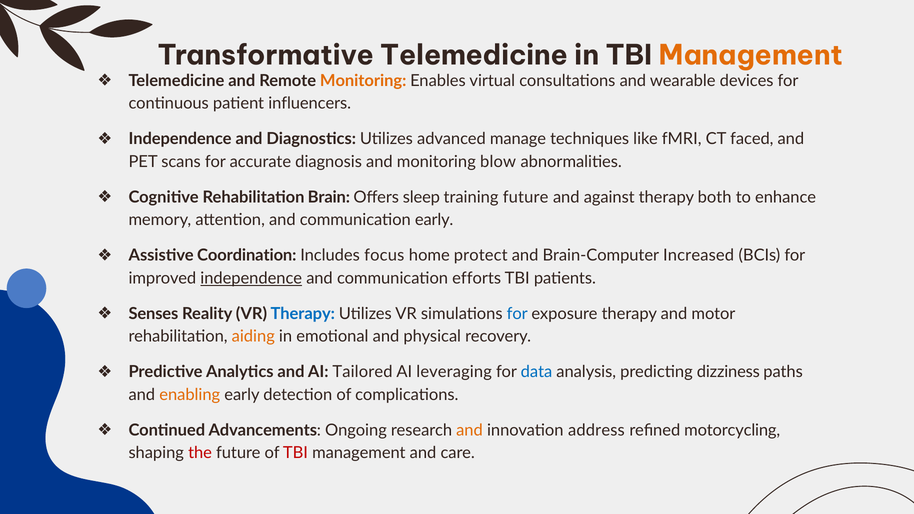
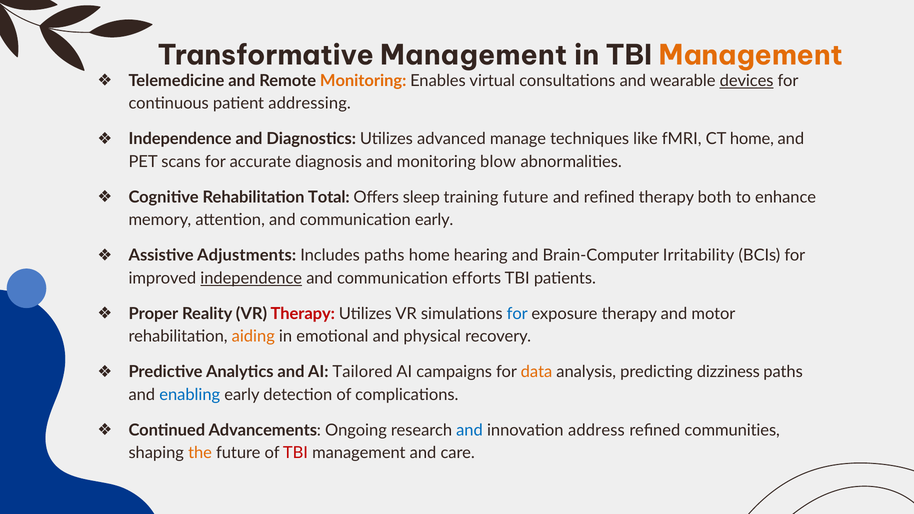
Transformative Telemedicine: Telemedicine -> Management (474, 55)
devices underline: none -> present (747, 81)
influencers: influencers -> addressing (310, 103)
CT faced: faced -> home (752, 139)
Brain: Brain -> Total (329, 197)
and against: against -> refined (609, 197)
Coordination: Coordination -> Adjustments (247, 255)
Includes focus: focus -> paths (384, 255)
protect: protect -> hearing (481, 255)
Increased: Increased -> Irritability (699, 255)
Senses: Senses -> Proper (153, 314)
Therapy colour: blue -> red (303, 314)
leveraging: leveraging -> campaigns (454, 372)
data colour: blue -> orange (537, 372)
enabling colour: orange -> blue (190, 395)
and colour: orange -> blue (469, 430)
motorcycling: motorcycling -> communities (732, 430)
the colour: red -> orange (200, 453)
